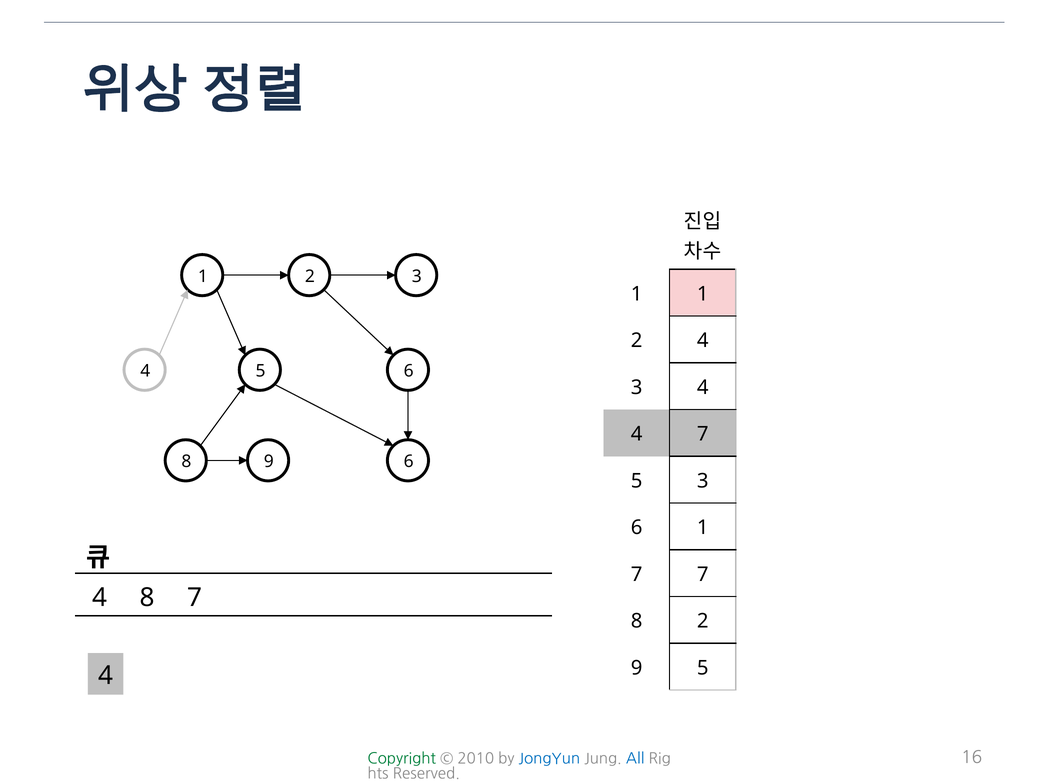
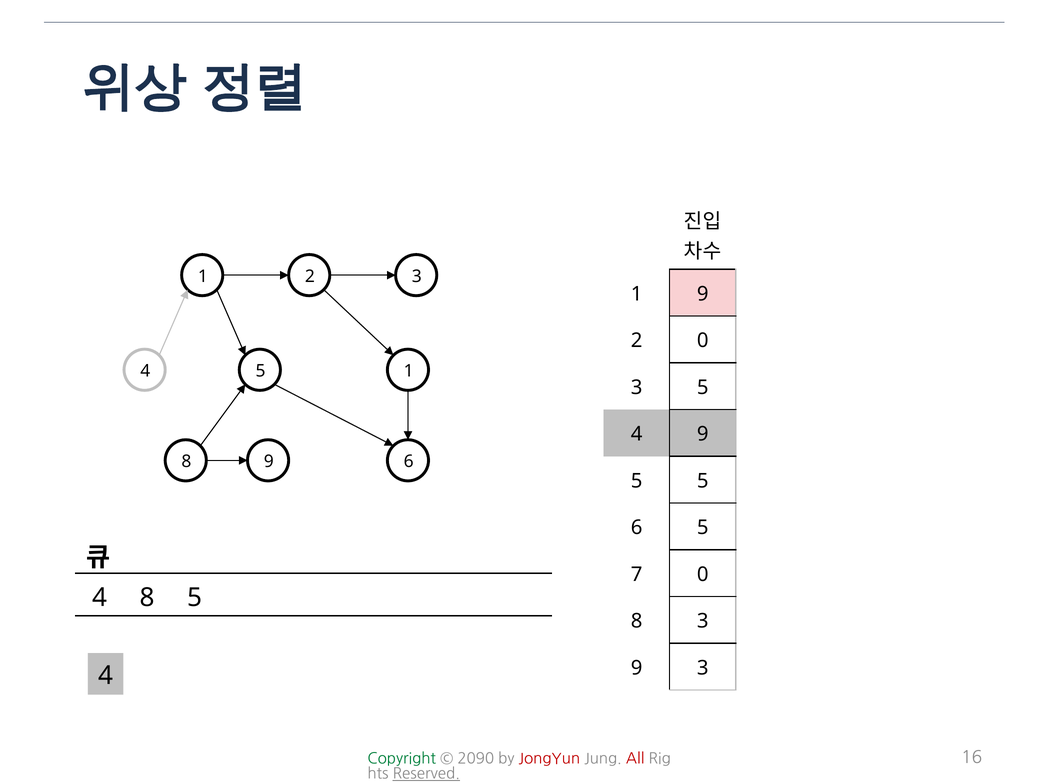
1 1: 1 -> 9 (703, 294)
2 4: 4 -> 0 (703, 340)
5 6: 6 -> 1 (409, 371)
3 4: 4 -> 5 (703, 387)
4 7: 7 -> 9 (703, 434)
5 3: 3 -> 5 (703, 481)
6 1: 1 -> 5 (703, 527)
7 7: 7 -> 0 (703, 574)
8 7: 7 -> 5 (195, 598)
8 2: 2 -> 3 (703, 621)
9 5: 5 -> 3 (703, 668)
2010: 2010 -> 2090 (476, 758)
JongYun colour: blue -> red (549, 758)
All colour: blue -> red (635, 758)
Reserved underline: none -> present (426, 774)
